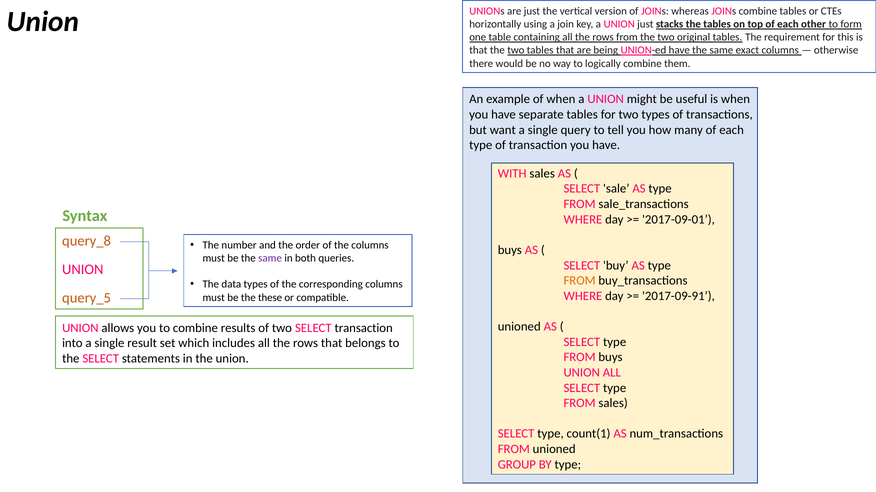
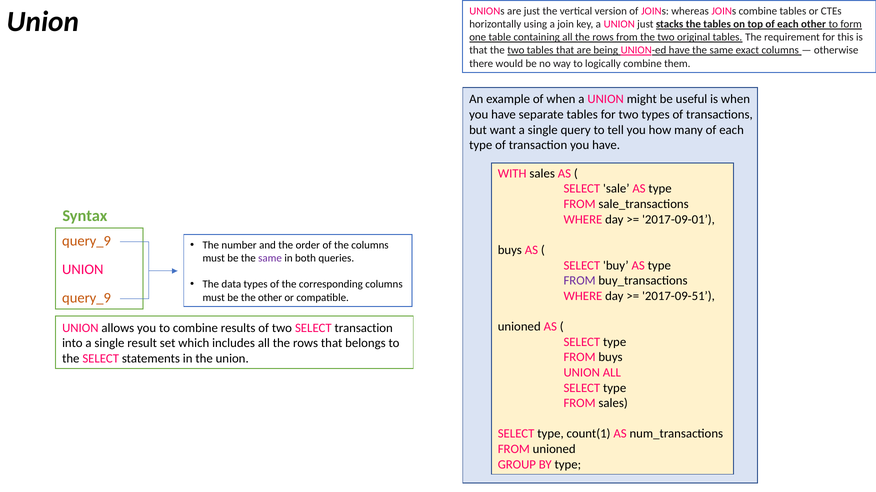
query_8: query_8 -> query_9 (87, 241)
FROM colour: orange -> purple (580, 281)
2017-09-91: 2017-09-91 -> 2017-09-51 (678, 296)
query_5: query_5 -> query_9 (87, 298)
the these: these -> other (270, 298)
